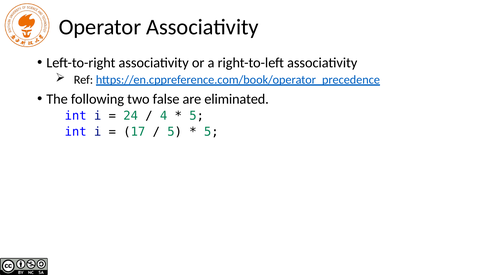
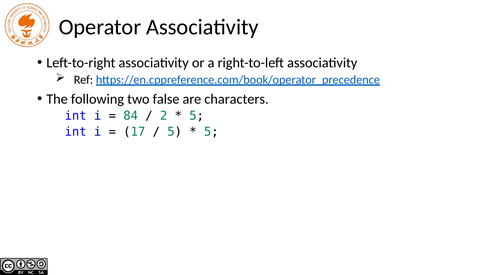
eliminated: eliminated -> characters (237, 99)
24: 24 -> 84 (131, 116)
4: 4 -> 2 (164, 116)
